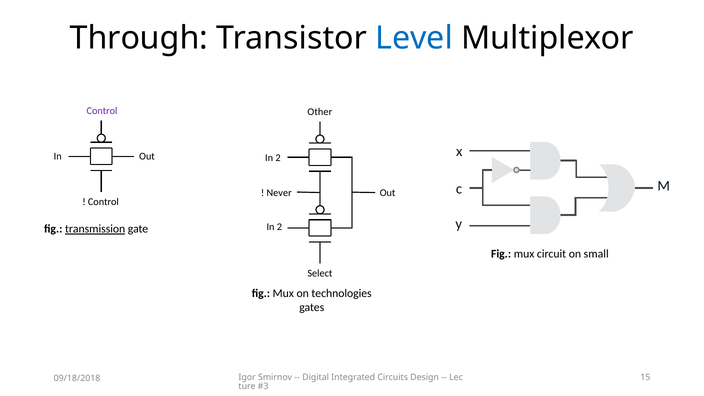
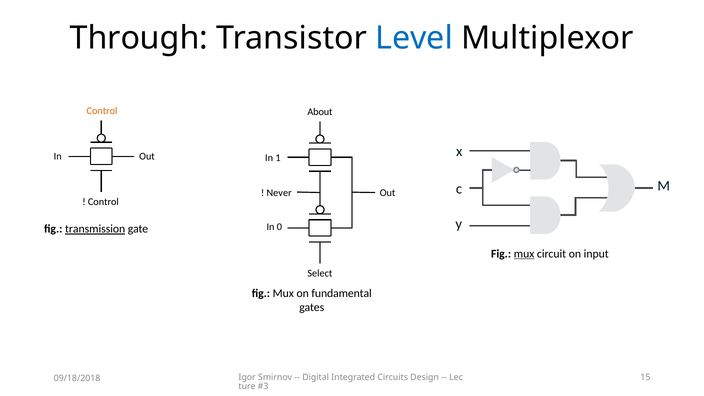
Control colour: purple -> orange (102, 111)
Other: Other -> About (320, 112)
2: 2 -> 1 (278, 158)
2: 2 -> 0 (279, 227)
mux underline: none -> present (524, 254)
small: small -> input (596, 254)
technologies: technologies -> fundamental (342, 293)
